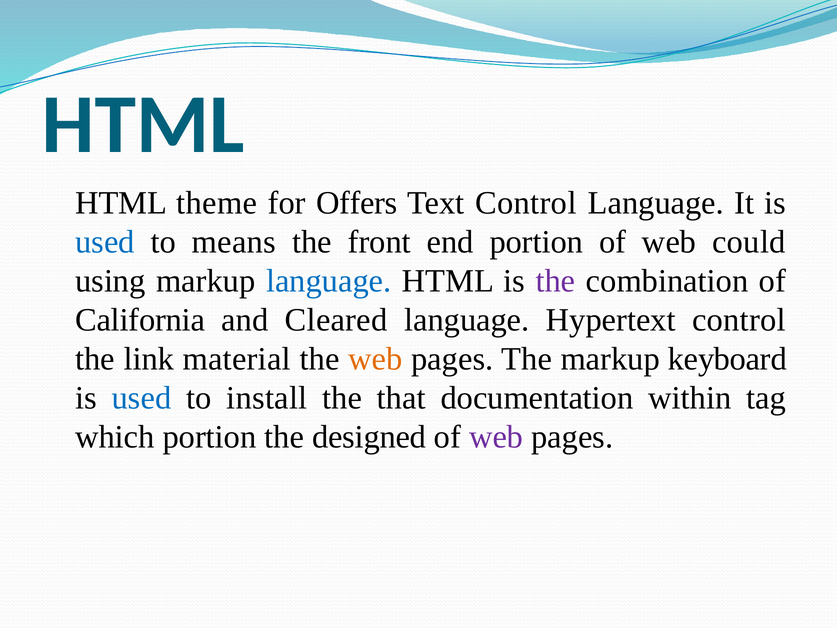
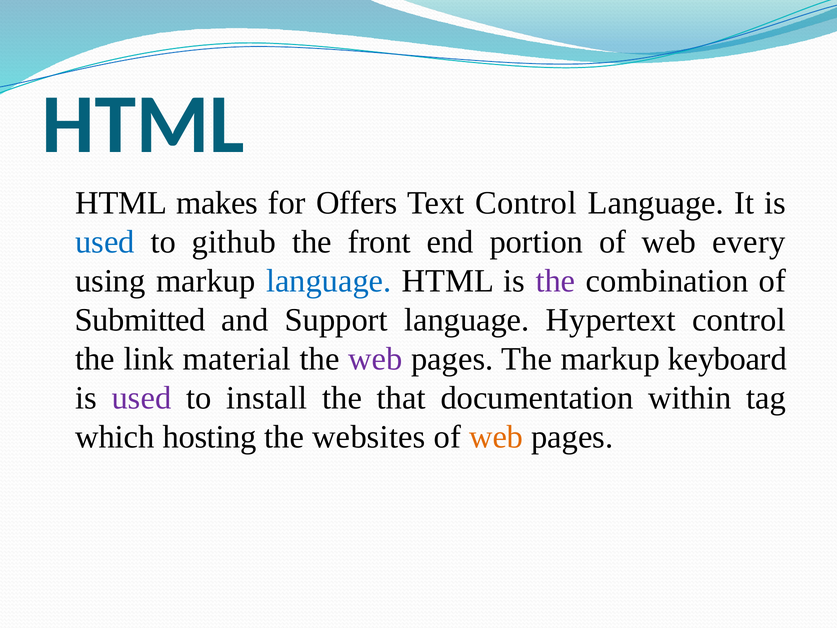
theme: theme -> makes (217, 203)
means: means -> github (234, 242)
could: could -> every (749, 242)
California: California -> Submitted (140, 320)
Cleared: Cleared -> Support (336, 320)
web colour: orange -> purple (375, 359)
used colour: blue -> purple (142, 398)
which portion: portion -> hosting (210, 437)
designed: designed -> websites (369, 437)
web colour: purple -> orange (496, 437)
